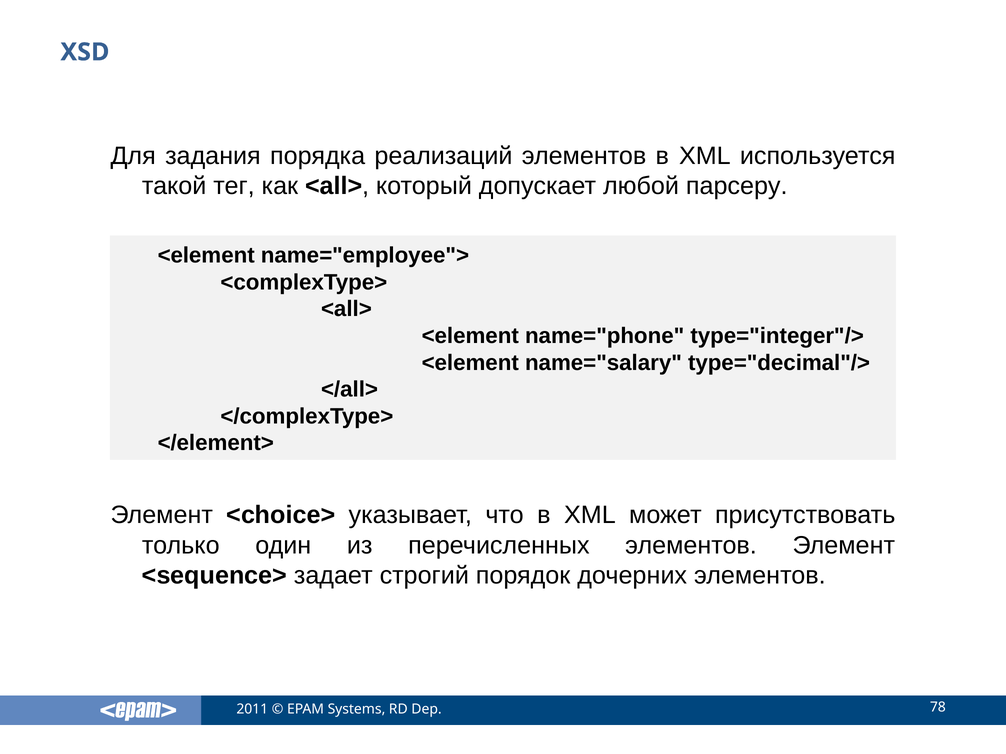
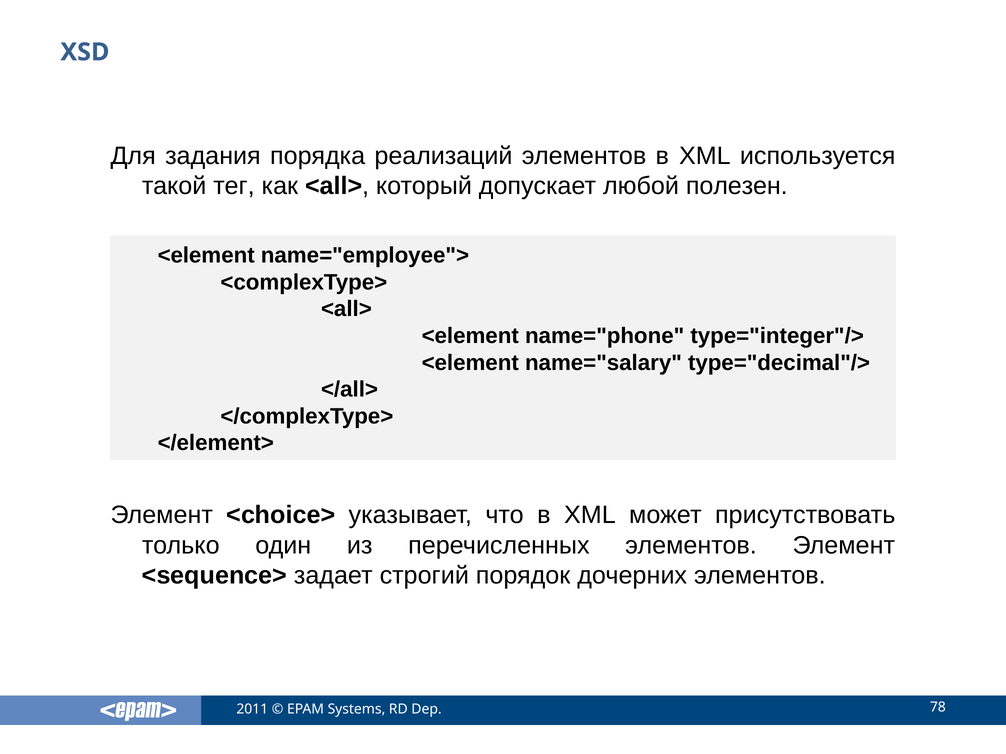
парсеру: парсеру -> полезен (737, 186)
